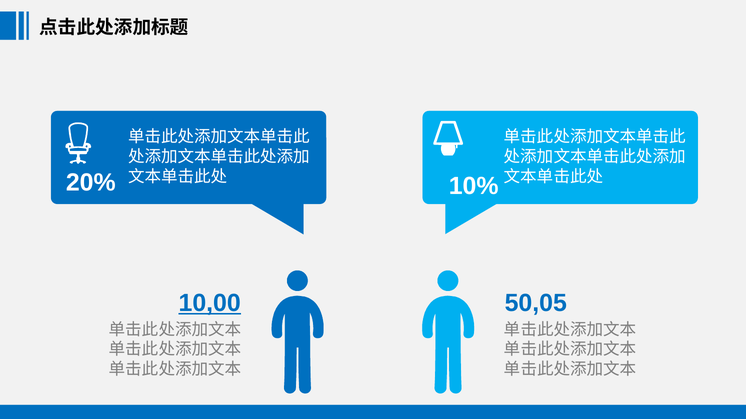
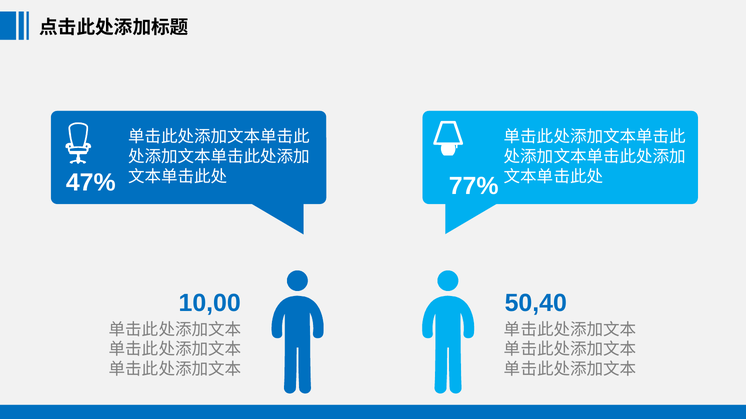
20%: 20% -> 47% (91, 183)
10%: 10% -> 77% (474, 186)
10,00 underline: present -> none (210, 303)
50,05: 50,05 -> 50,40 (536, 303)
